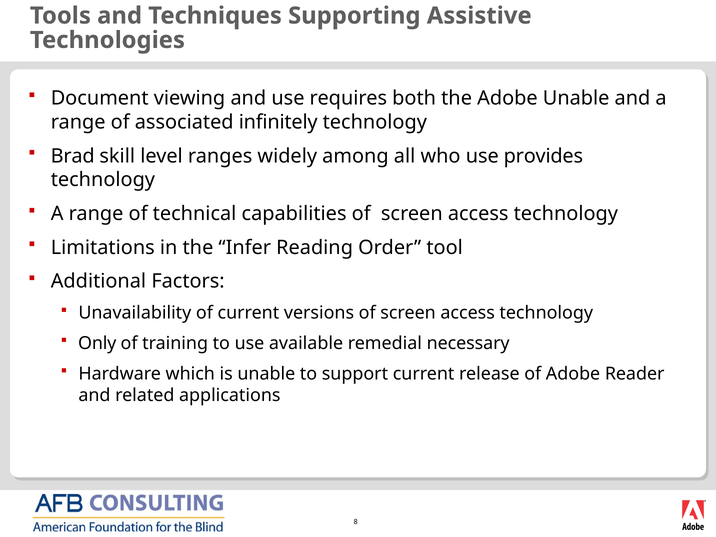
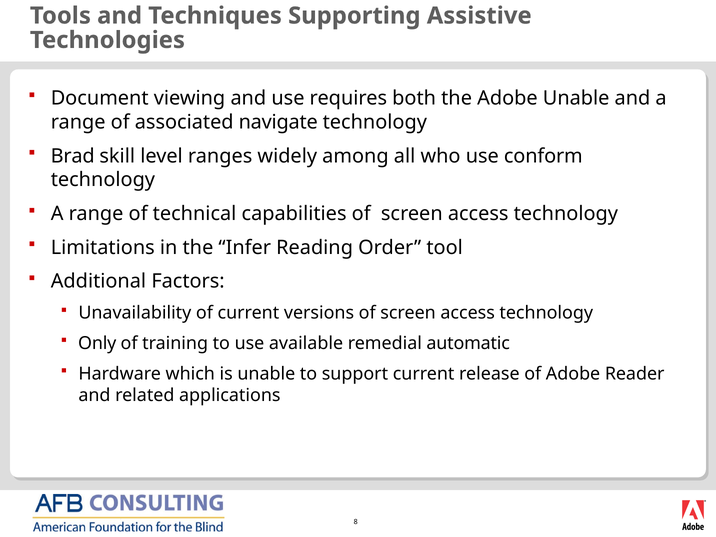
infinitely: infinitely -> navigate (278, 122)
provides: provides -> conform (543, 156)
necessary: necessary -> automatic (468, 343)
